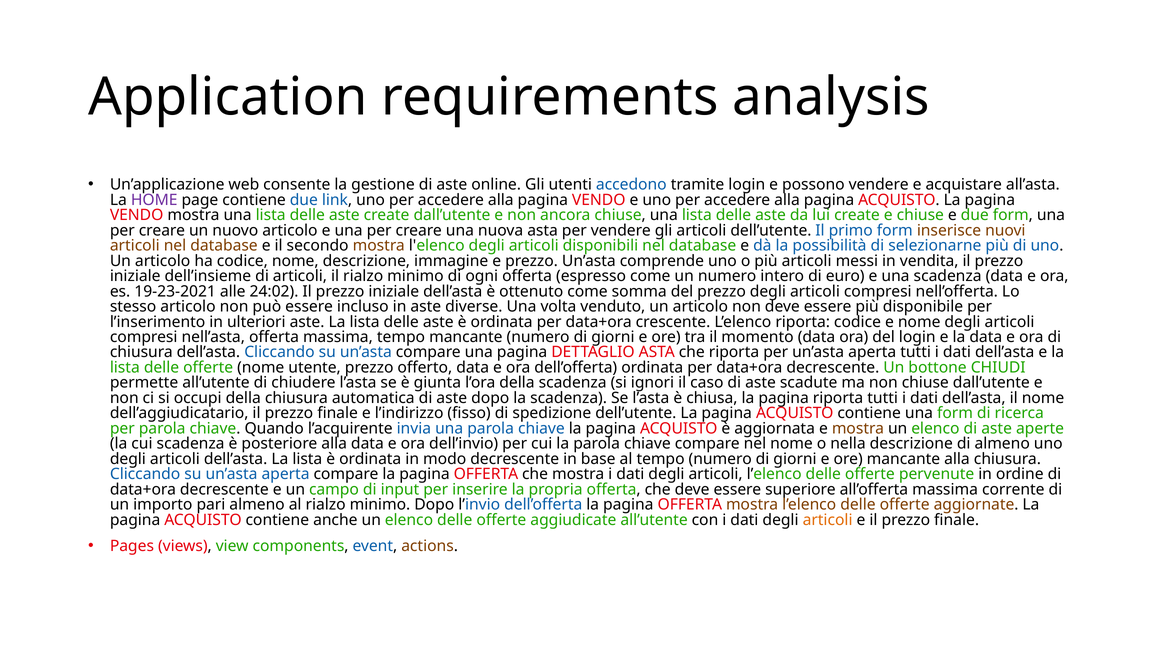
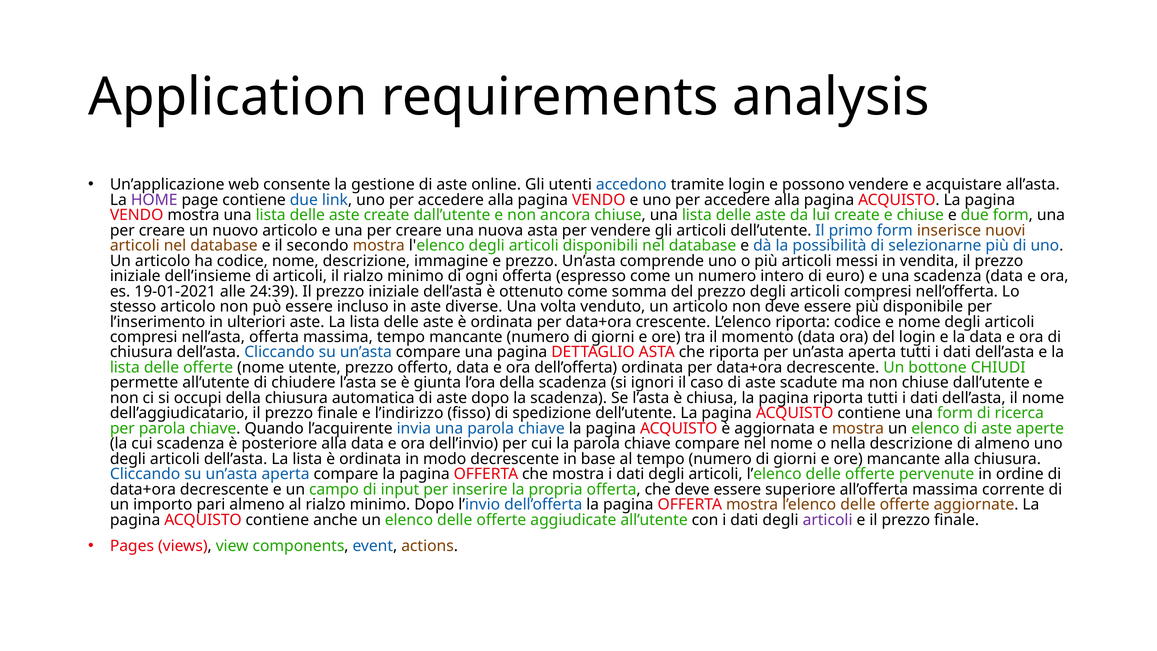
19-23-2021: 19-23-2021 -> 19-01-2021 (175, 291)
24:02: 24:02 -> 24:39 (274, 291)
articoli colour: orange -> purple (828, 520)
